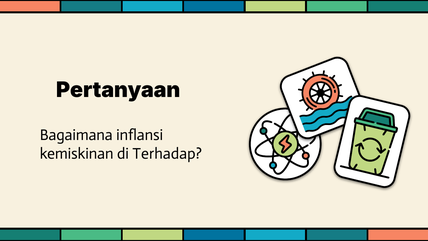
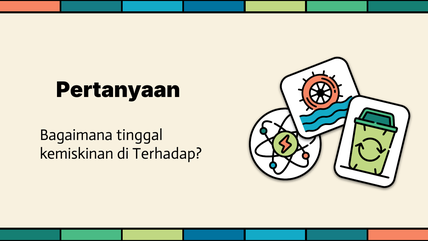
inflansi: inflansi -> tinggal (140, 135)
